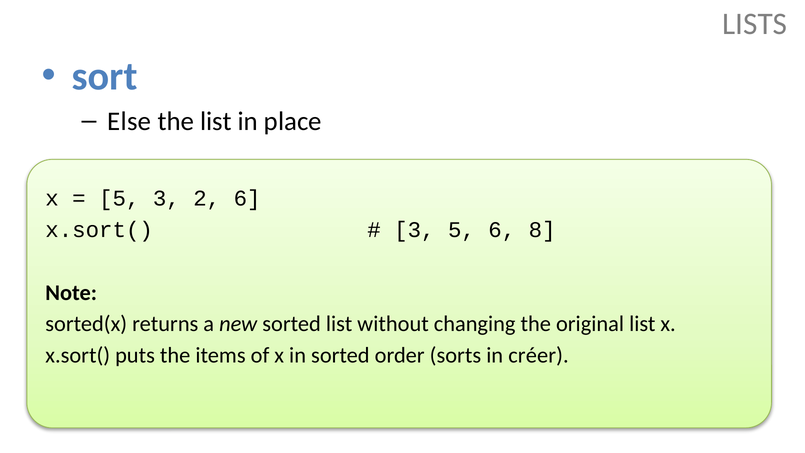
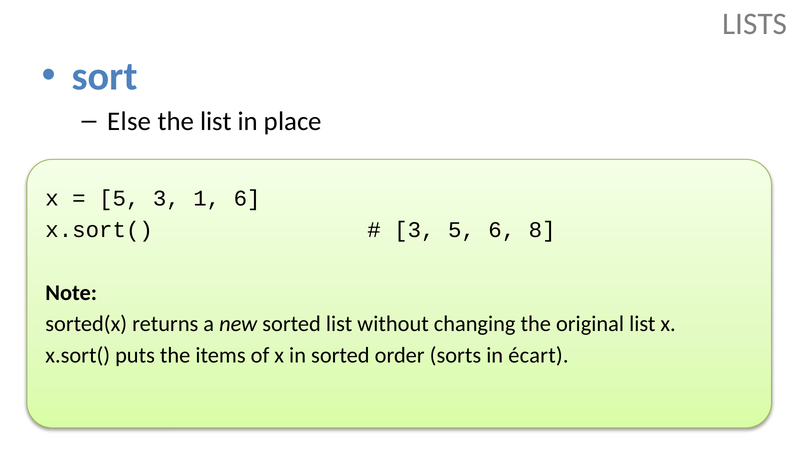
2: 2 -> 1 (207, 198)
créer: créer -> écart (538, 355)
